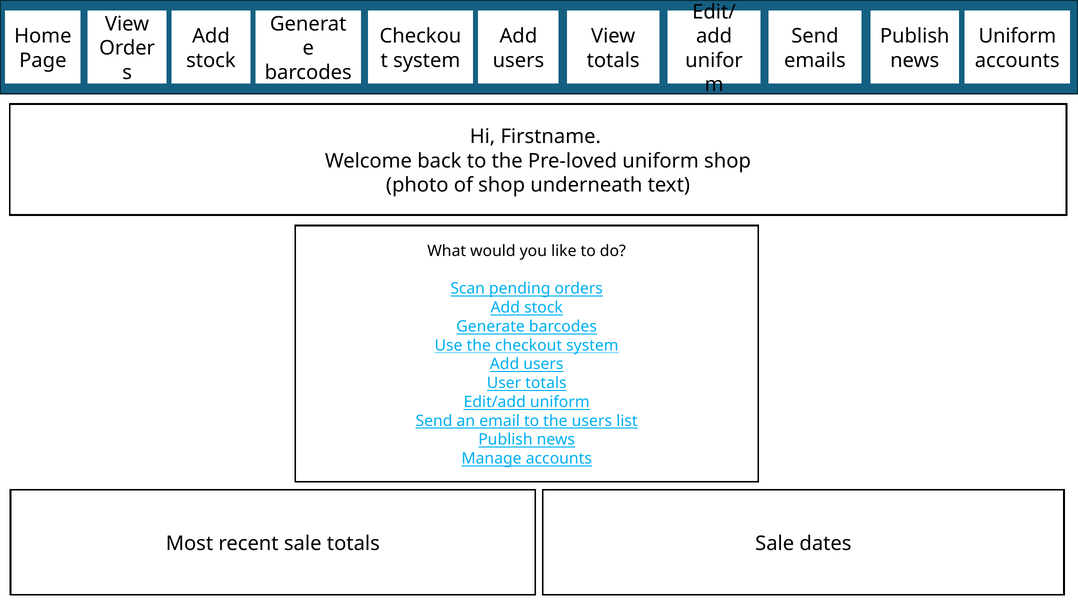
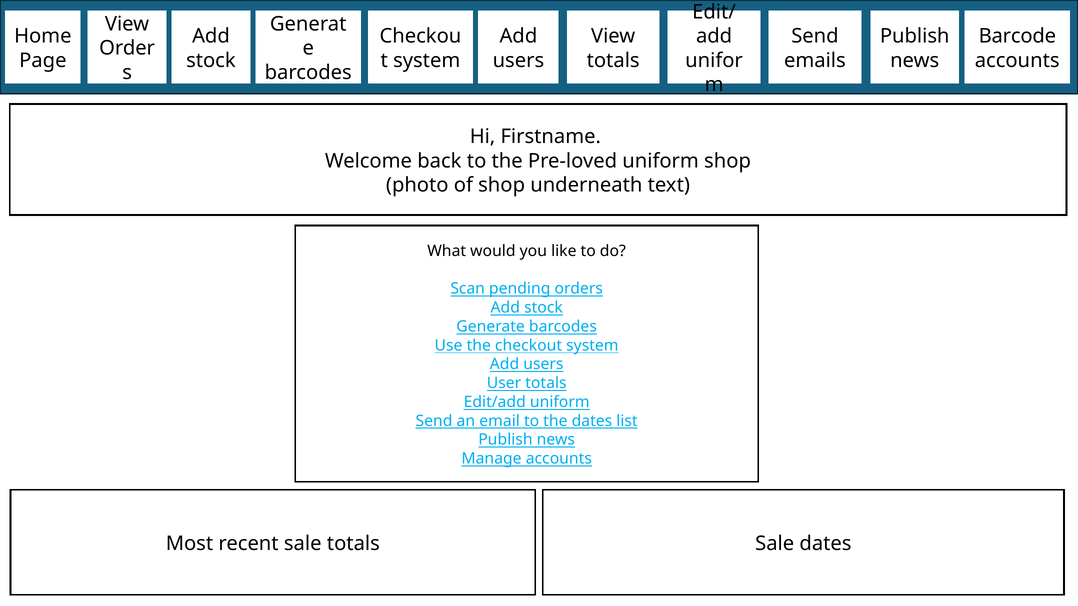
Uniform: Uniform -> Barcode (1017, 36)
the users: users -> dates (592, 421)
